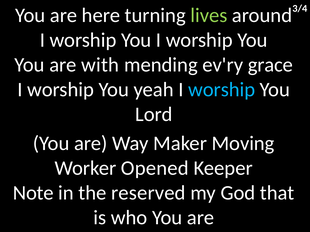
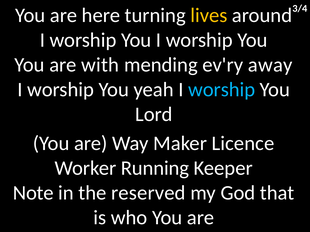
lives colour: light green -> yellow (209, 15)
grace: grace -> away (270, 65)
Moving: Moving -> Licence (243, 144)
Opened: Opened -> Running (155, 168)
